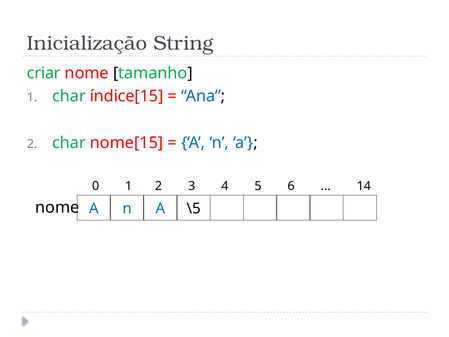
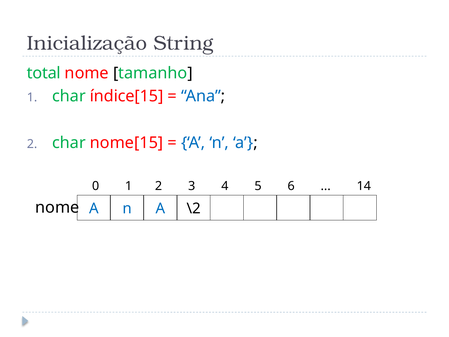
criar: criar -> total (44, 73)
\5: \5 -> \2 (194, 208)
